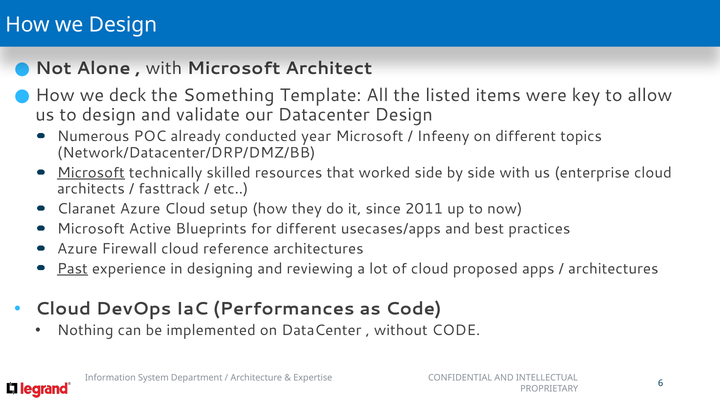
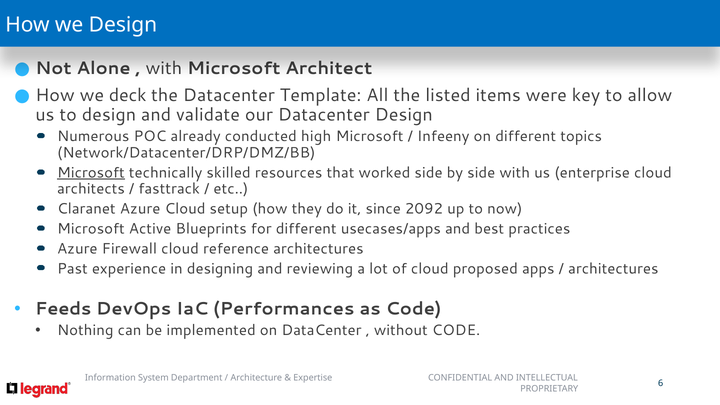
the Something: Something -> Datacenter (229, 95)
year: year -> high (316, 136)
2011: 2011 -> 2092 (424, 209)
Past underline: present -> none (72, 269)
Cloud: Cloud -> Feeds (63, 309)
